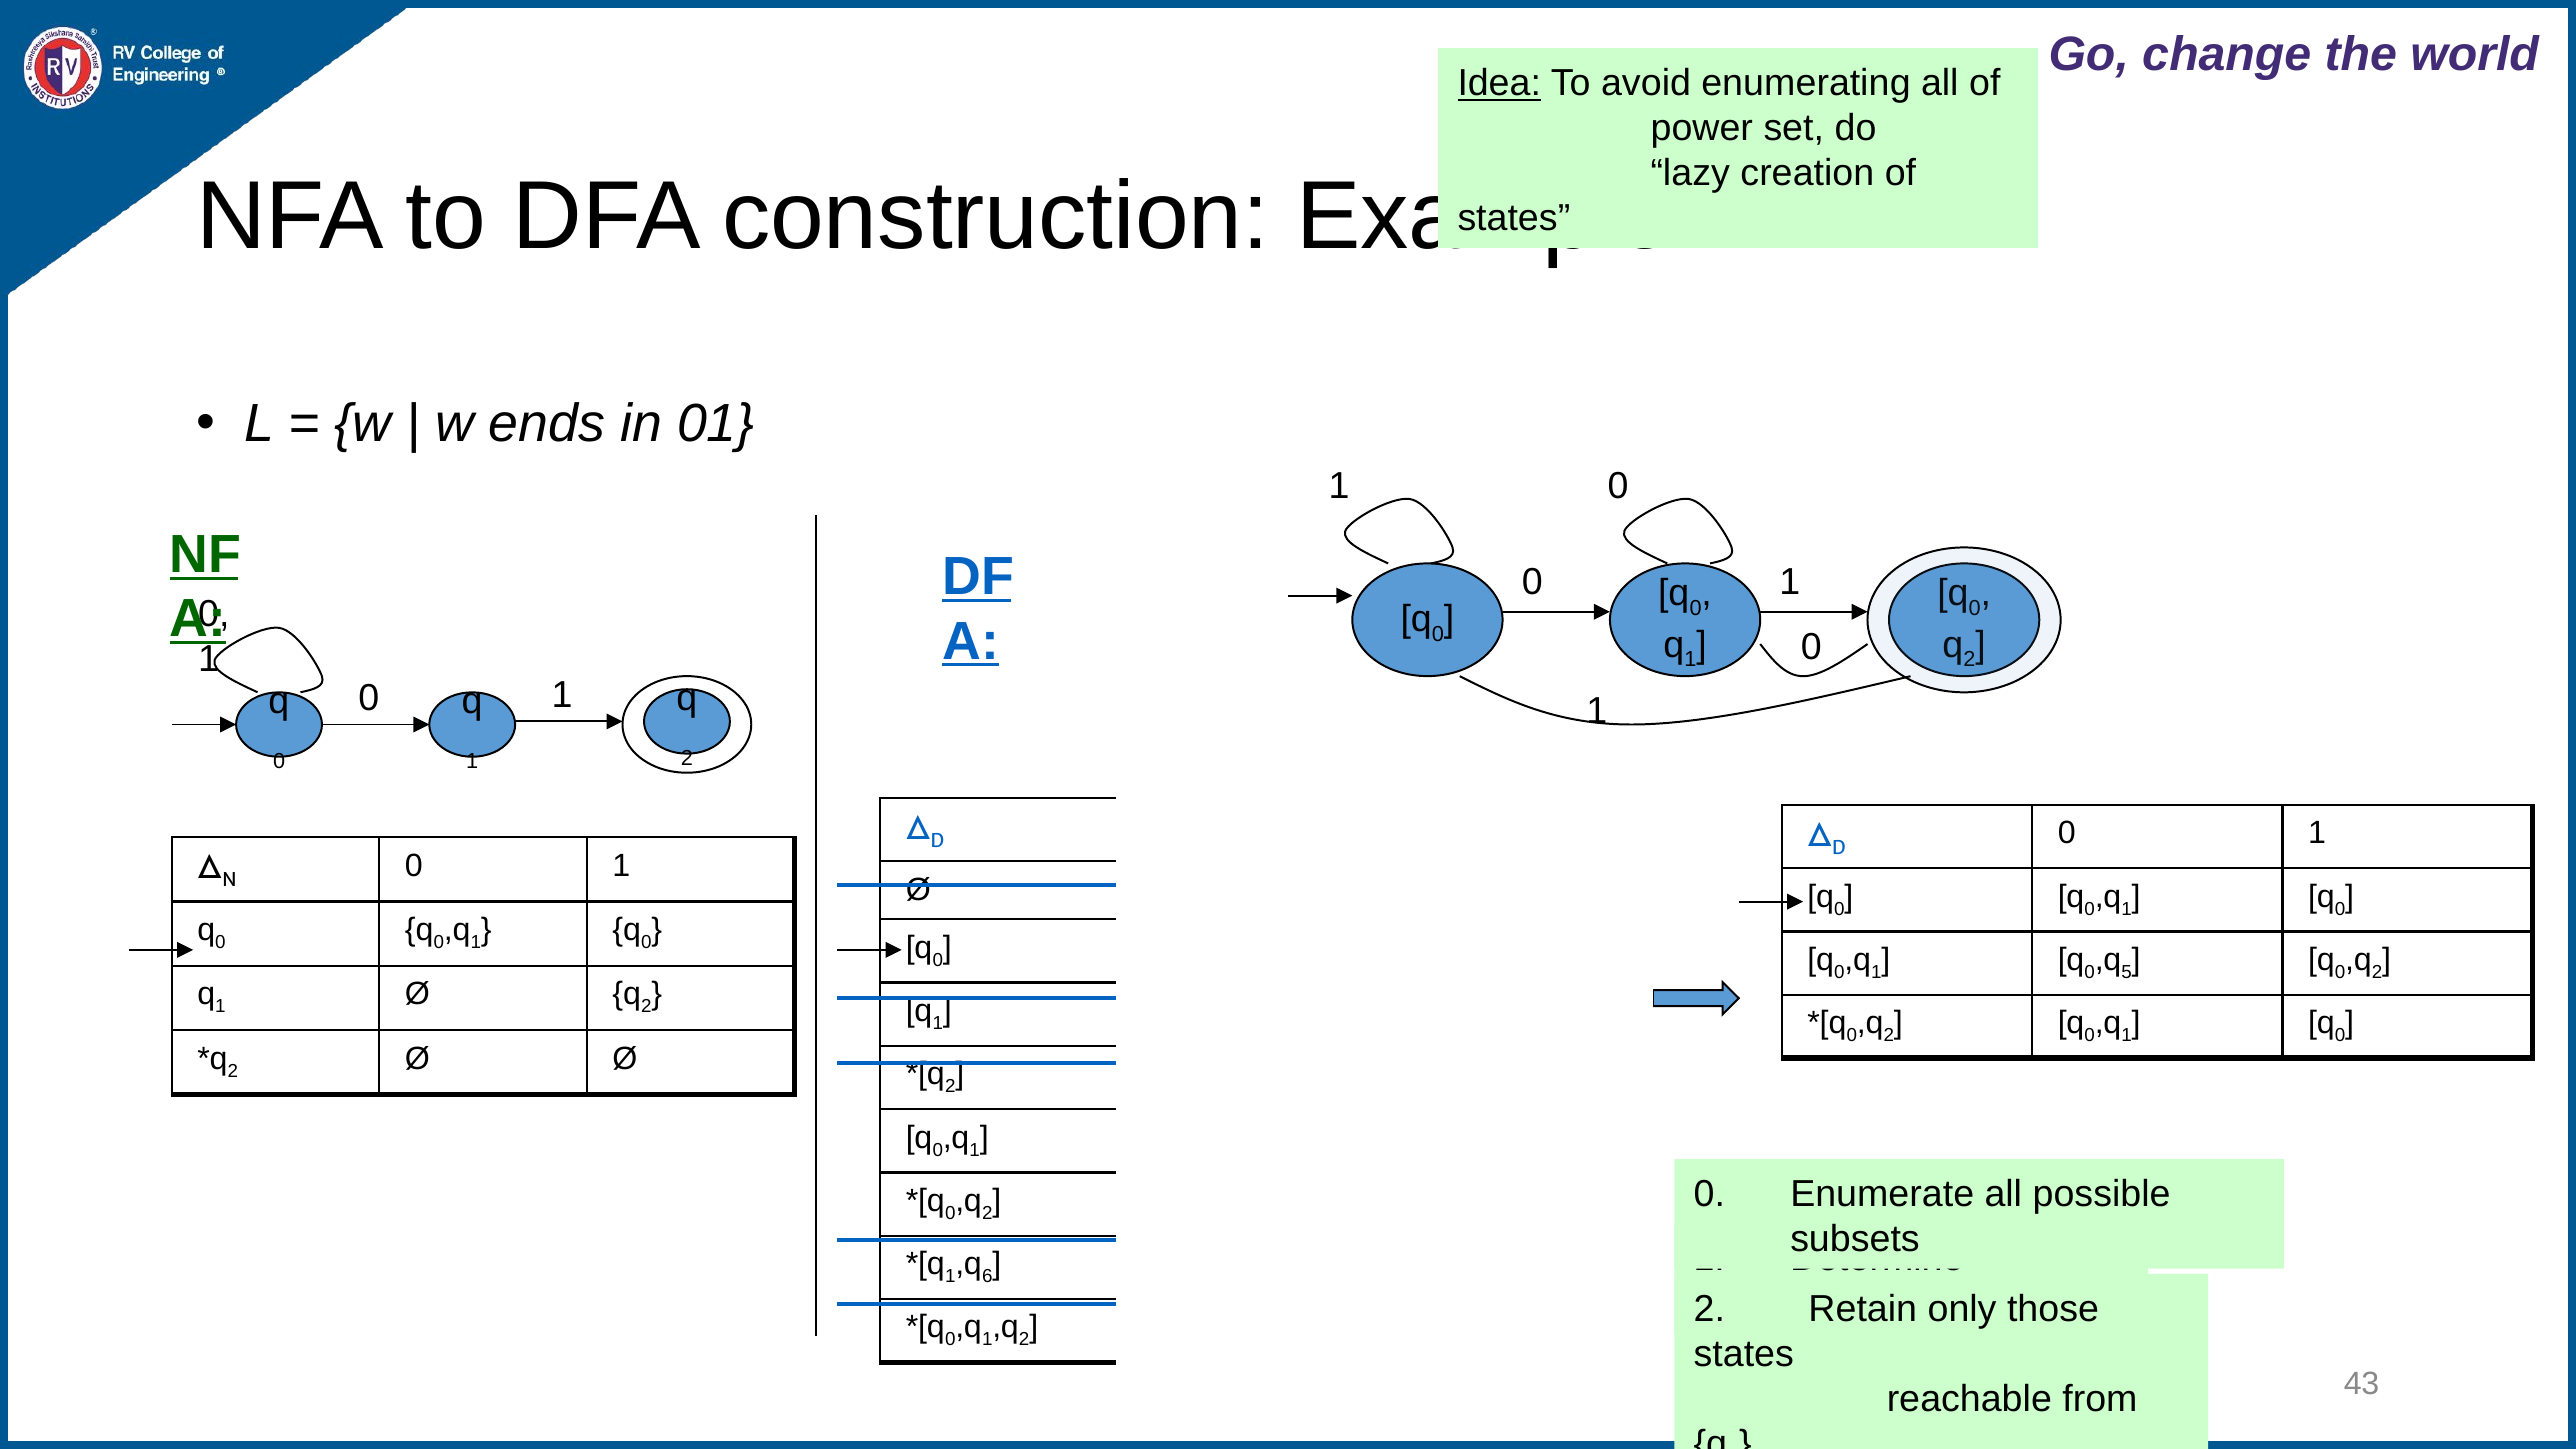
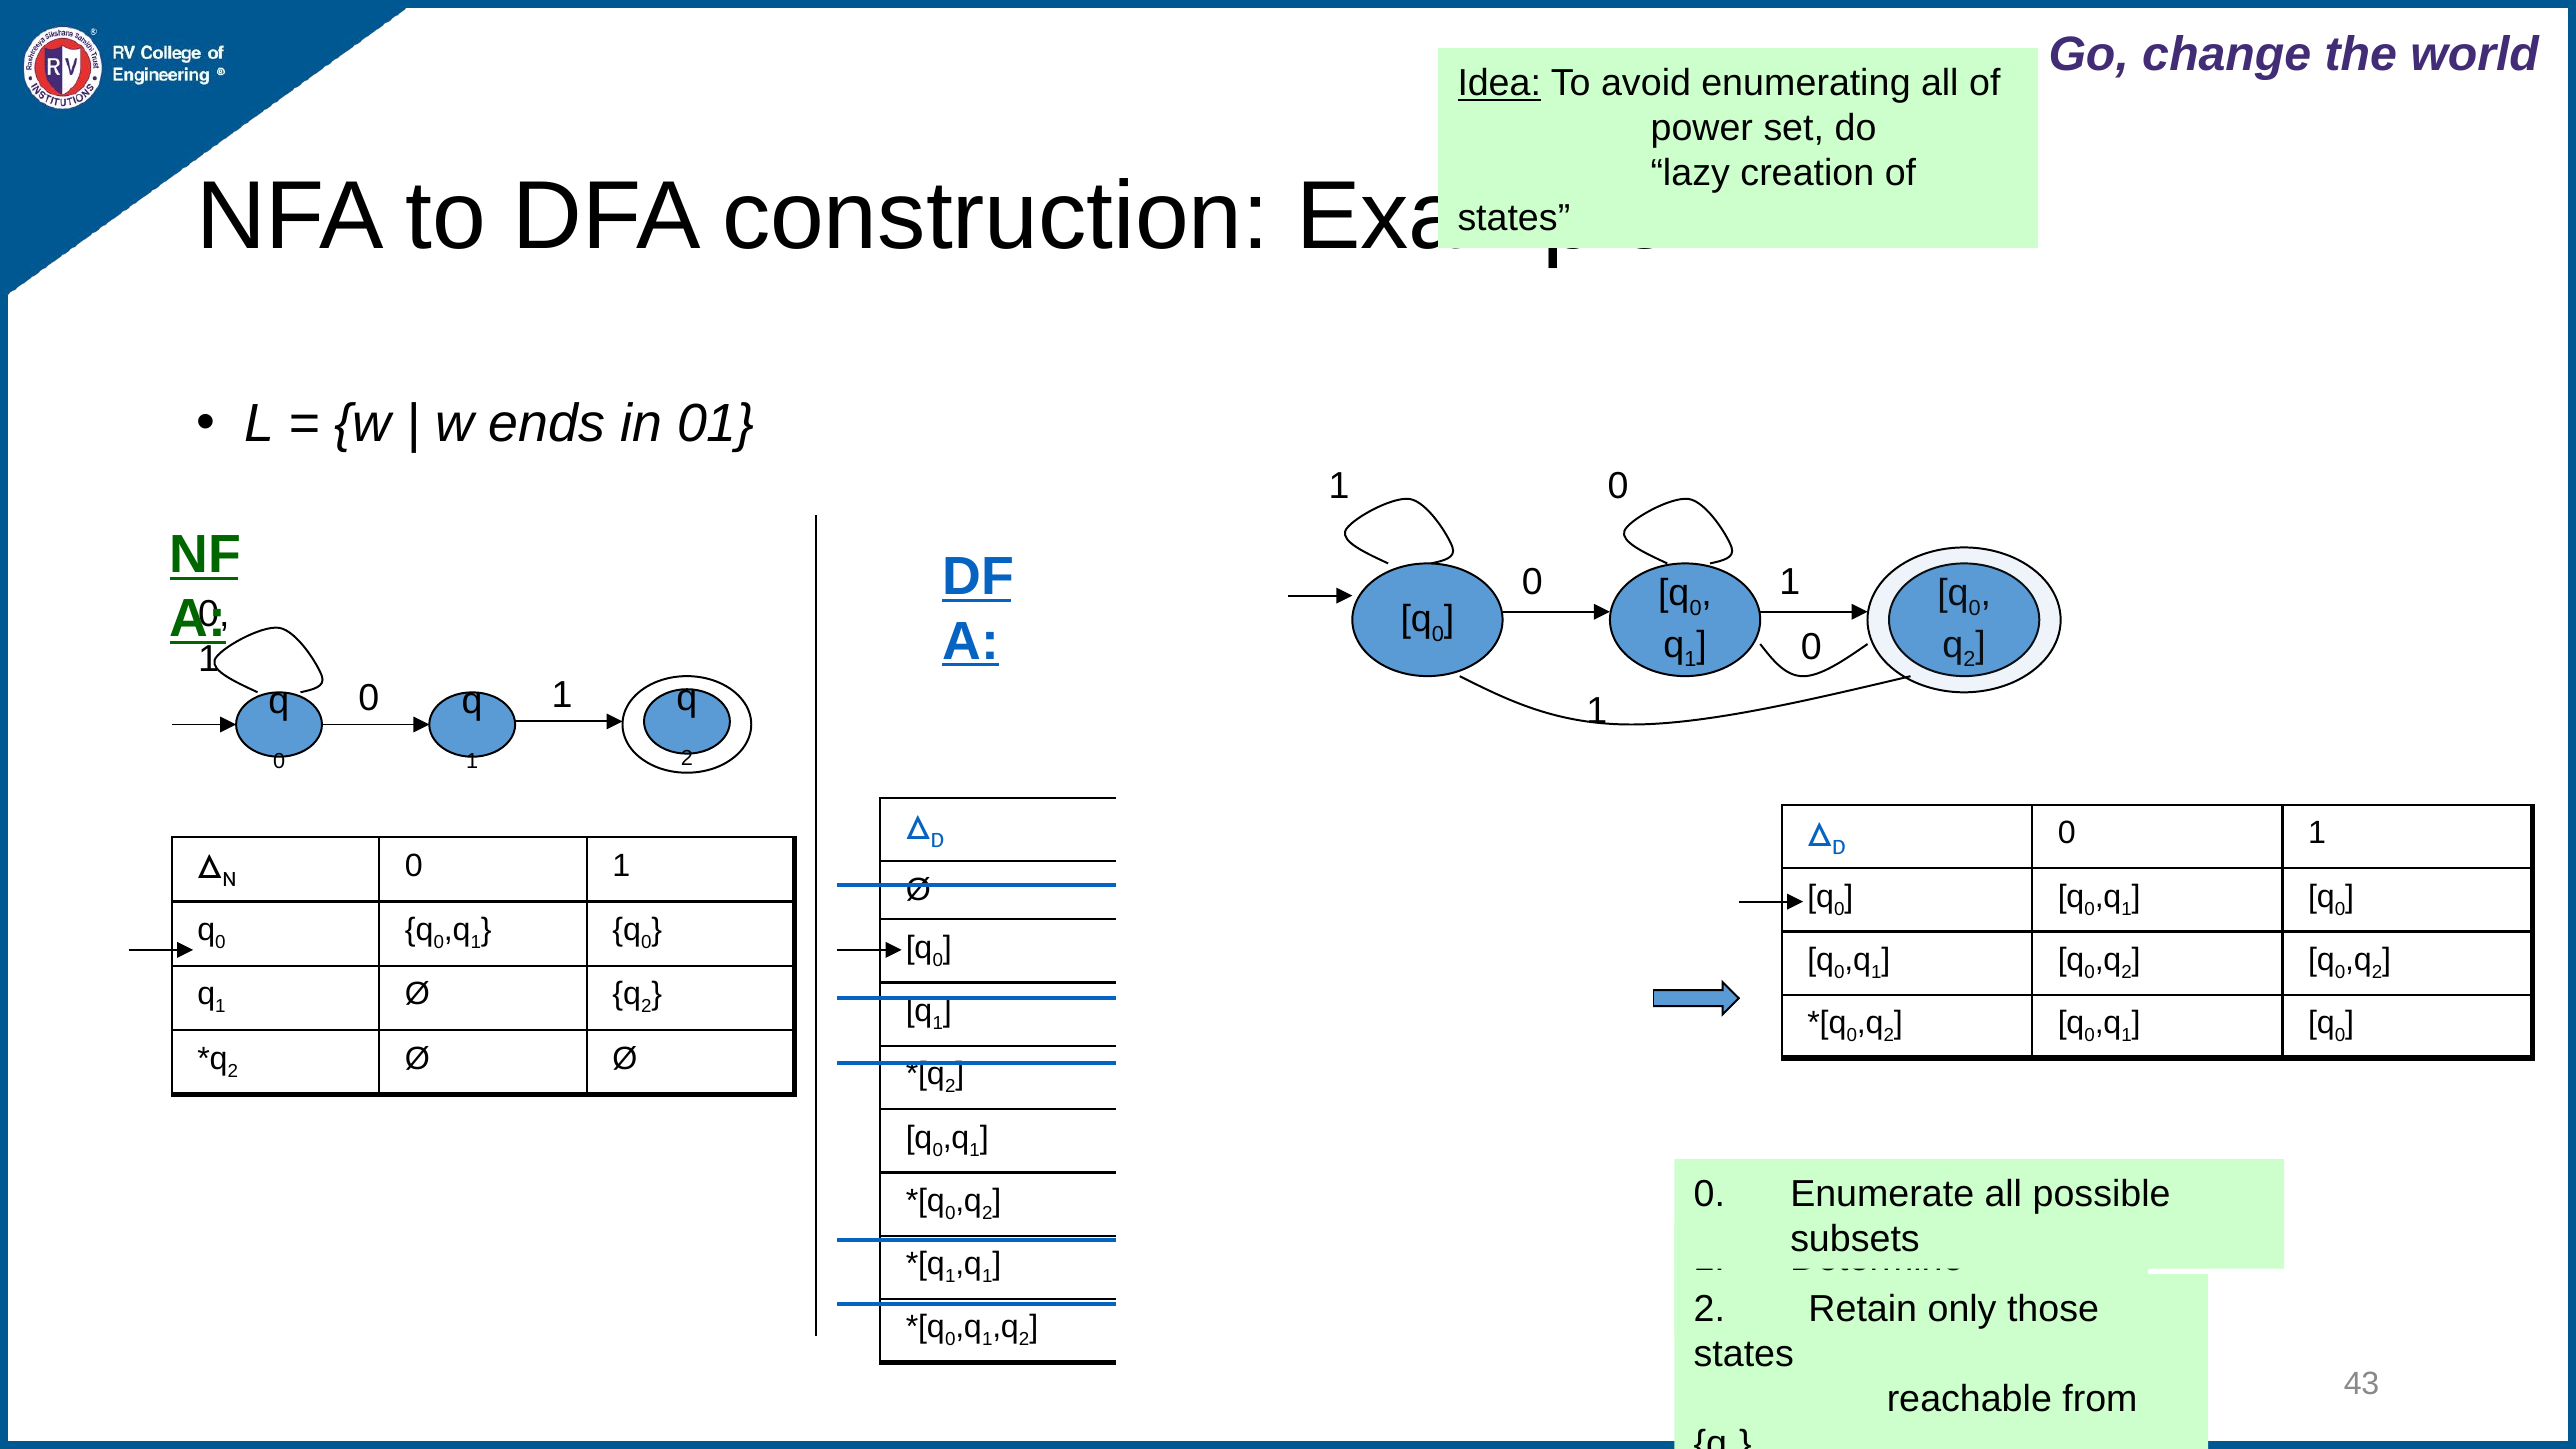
5: 5 -> 2 (2127, 972)
6: 6 -> 1 (987, 1276)
